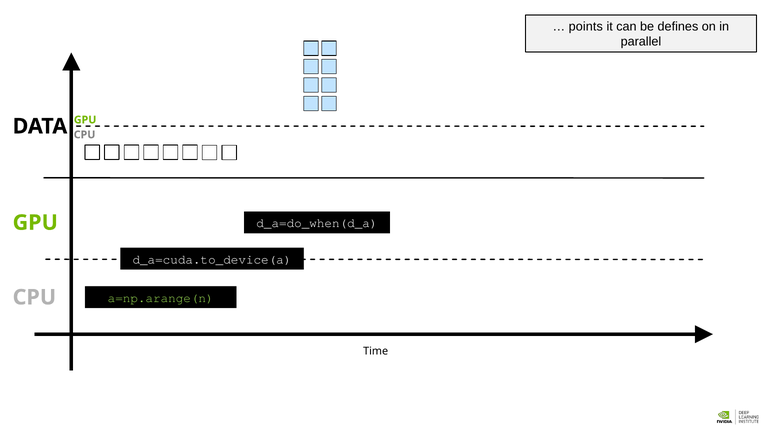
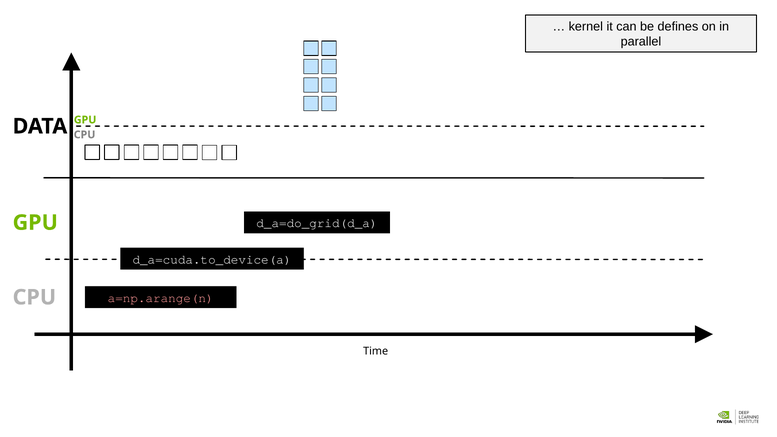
points: points -> kernel (586, 27)
d_a=do_when(d_a: d_a=do_when(d_a -> d_a=do_grid(d_a (317, 223)
a=np.arange(n colour: light green -> pink (161, 298)
